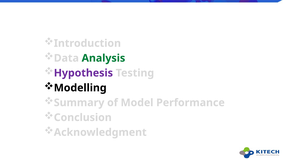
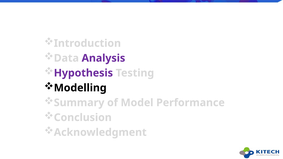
Analysis colour: green -> purple (103, 58)
